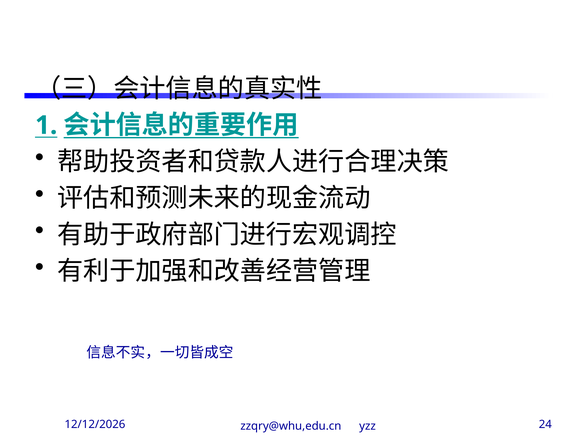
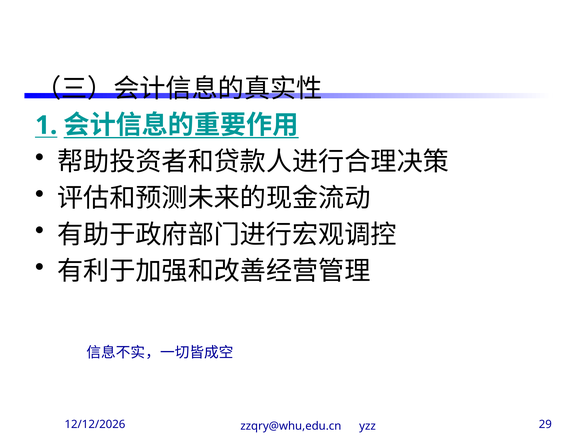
24: 24 -> 29 (545, 424)
